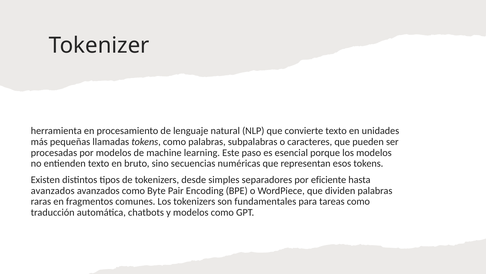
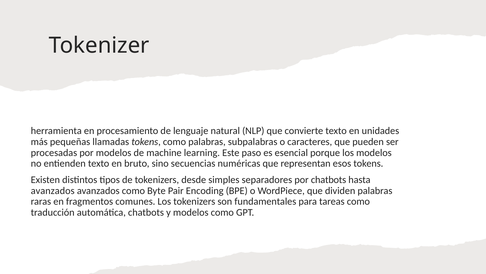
por eficiente: eficiente -> chatbots (329, 179)
